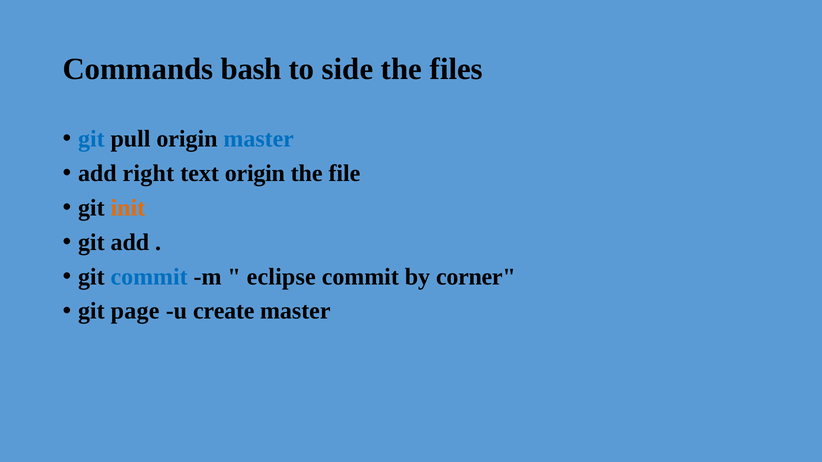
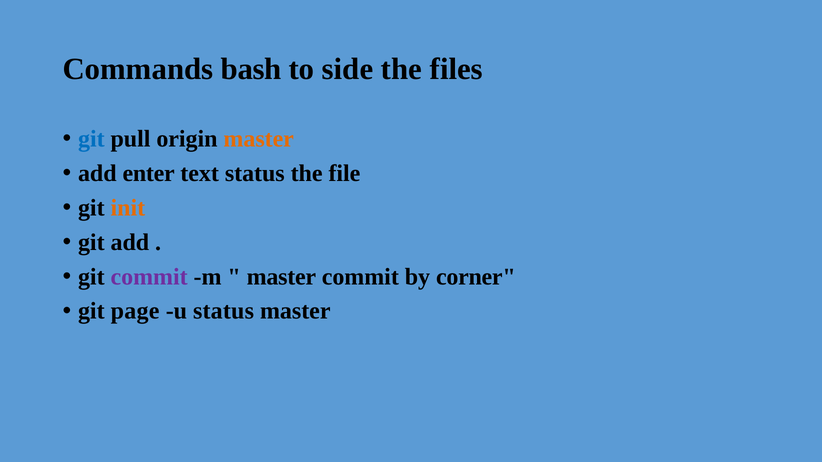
master colour: blue -> orange (259, 139)
right: right -> enter (149, 173)
text origin: origin -> status (255, 173)
commit colour: blue -> purple (149, 277)
eclipse: eclipse -> master (281, 277)
u create: create -> status (224, 311)
